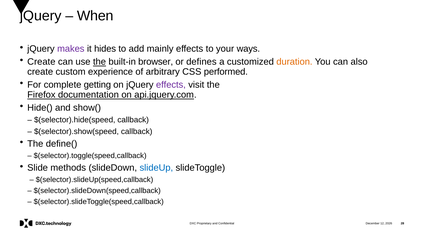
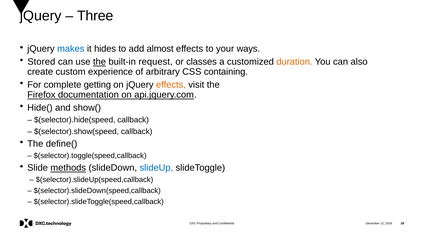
When: When -> Three (95, 16)
makes colour: purple -> blue (71, 49)
mainly: mainly -> almost (160, 49)
Create: Create -> Stored (41, 62)
browser: browser -> request (156, 62)
defines: defines -> classes (202, 62)
performed: performed -> containing (226, 72)
effects colour: purple -> orange (171, 85)
methods underline: none -> present (68, 168)
